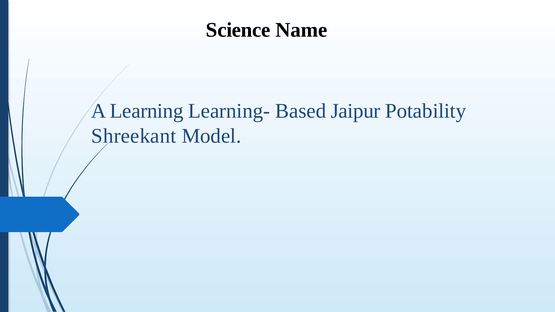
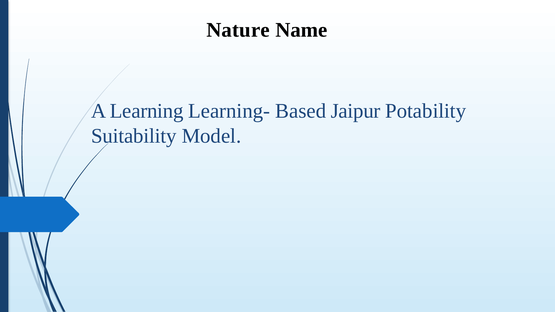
Science: Science -> Nature (238, 30)
Shreekant: Shreekant -> Suitability (134, 136)
